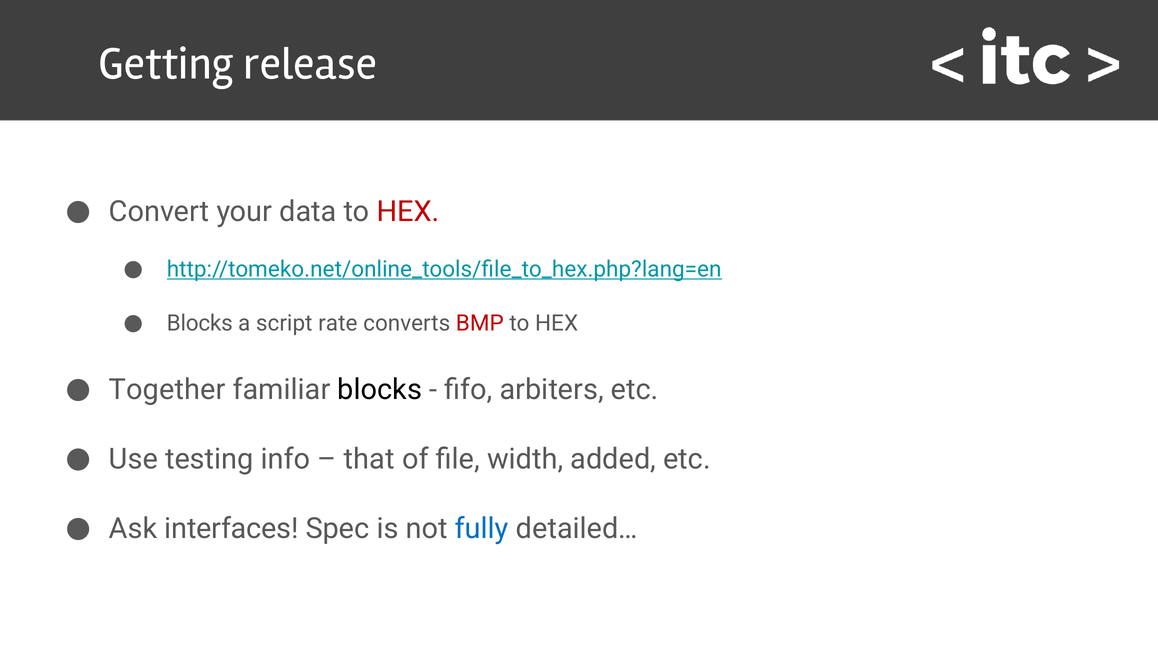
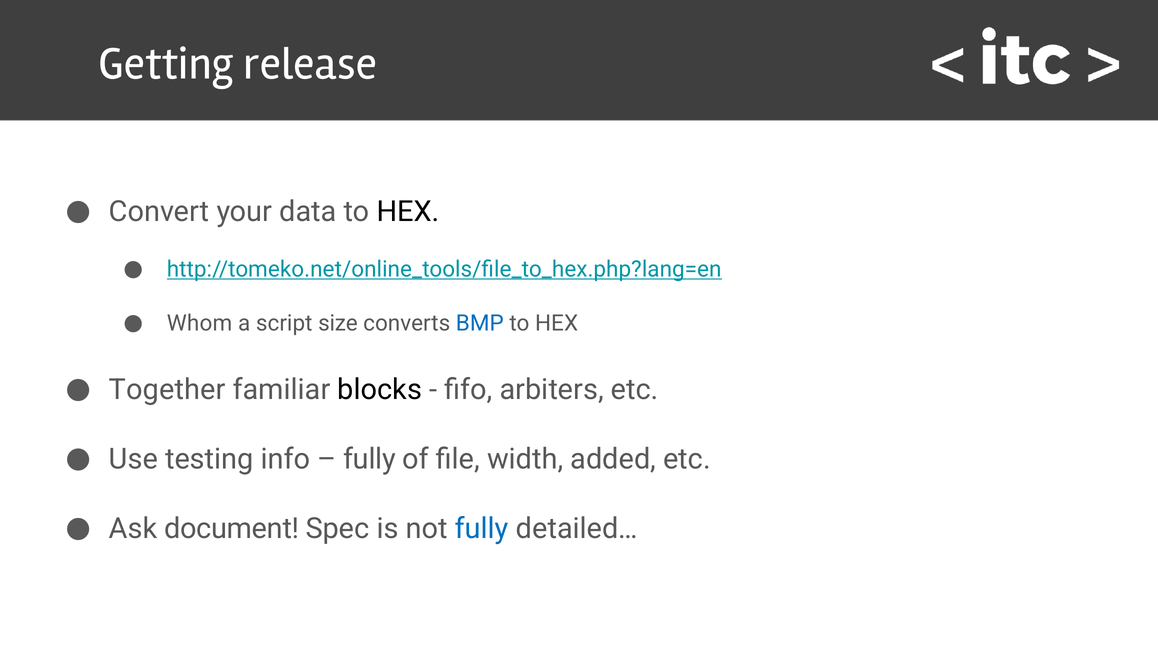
HEX colour: red -> black (408, 212)
Blocks: Blocks -> Whom (200, 323)
rate: rate -> size (338, 323)
BMP colour: red -> blue (480, 323)
that: that -> fully (369, 459)
interfaces: interfaces -> document (232, 528)
